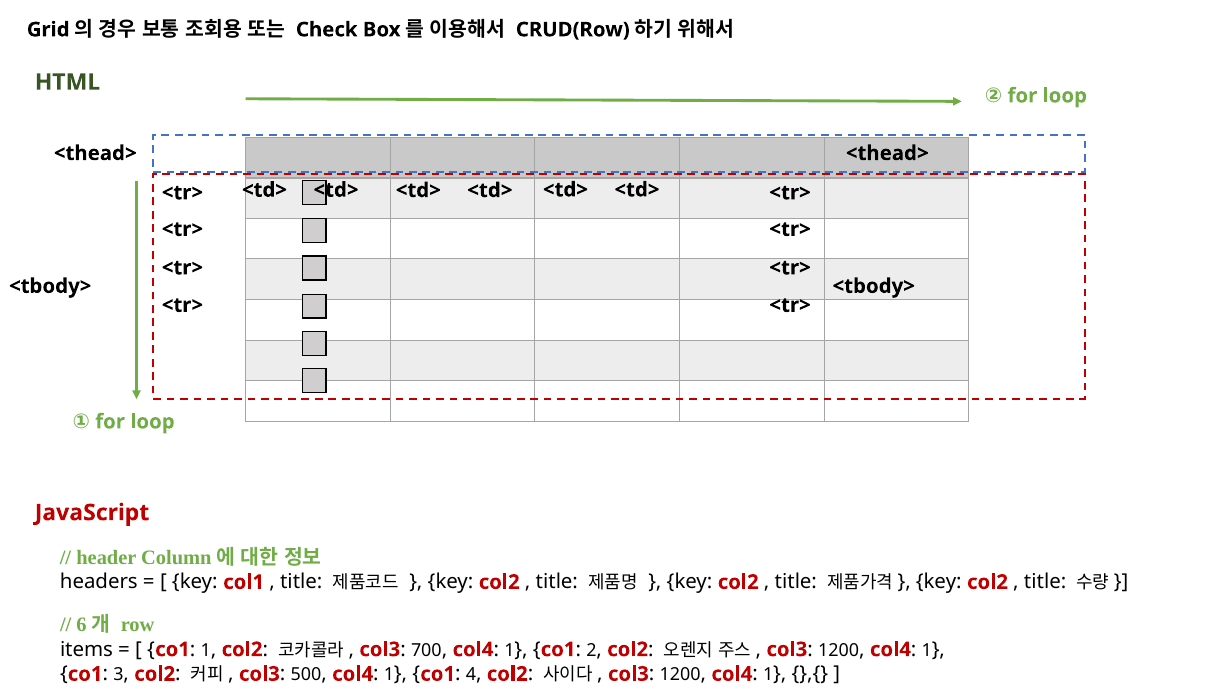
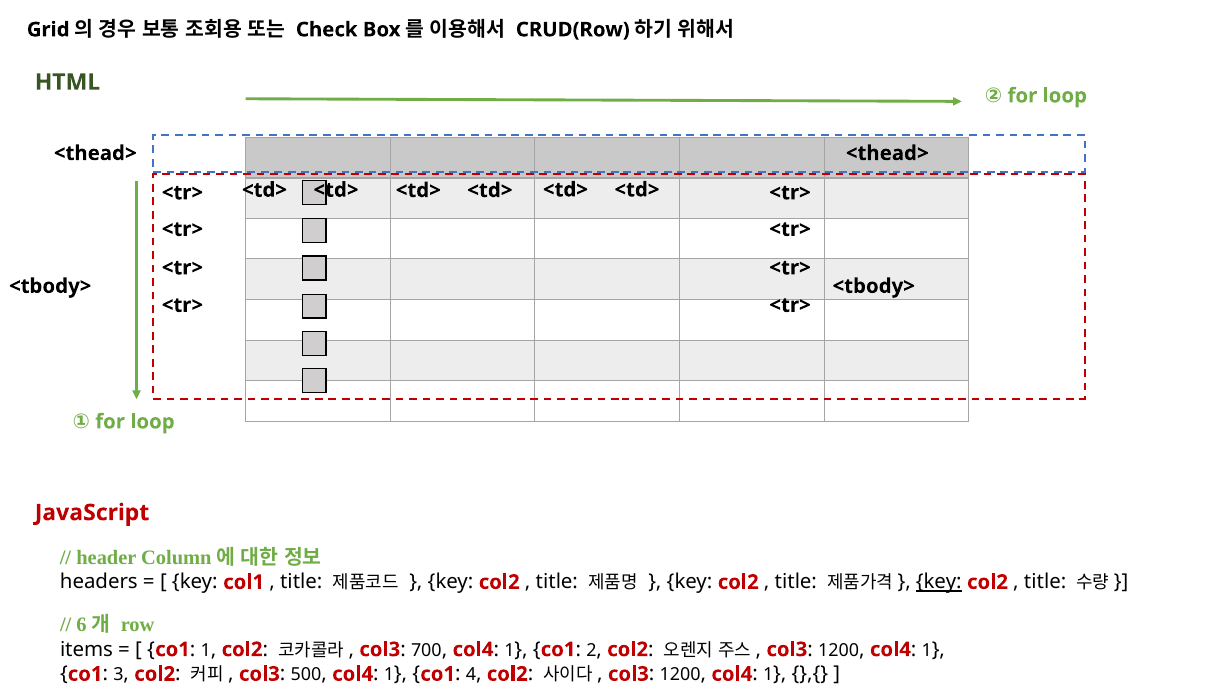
key underline: none -> present (939, 582)
